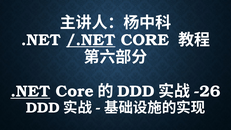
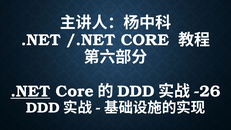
/.NET underline: present -> none (91, 40)
